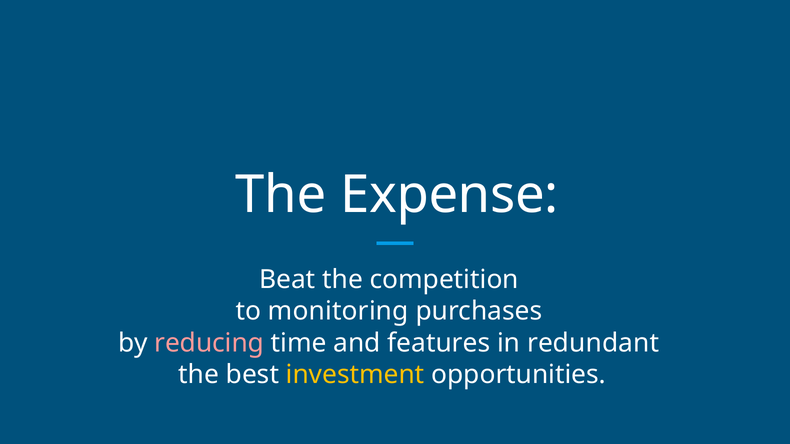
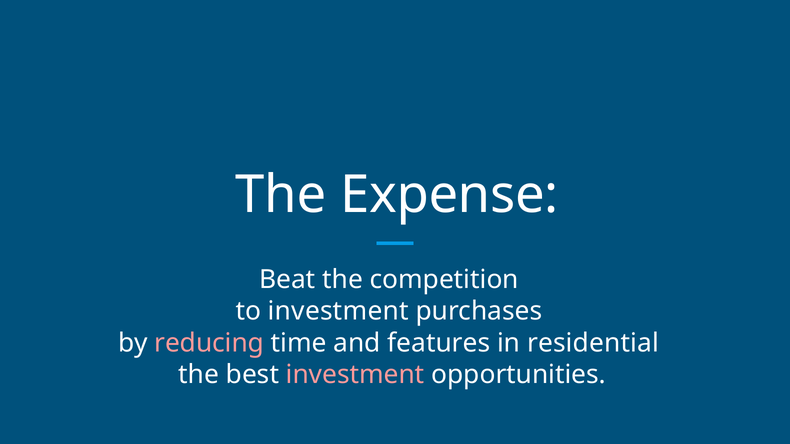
to monitoring: monitoring -> investment (338, 312)
redundant: redundant -> residential (593, 343)
investment colour: yellow -> pink (355, 375)
